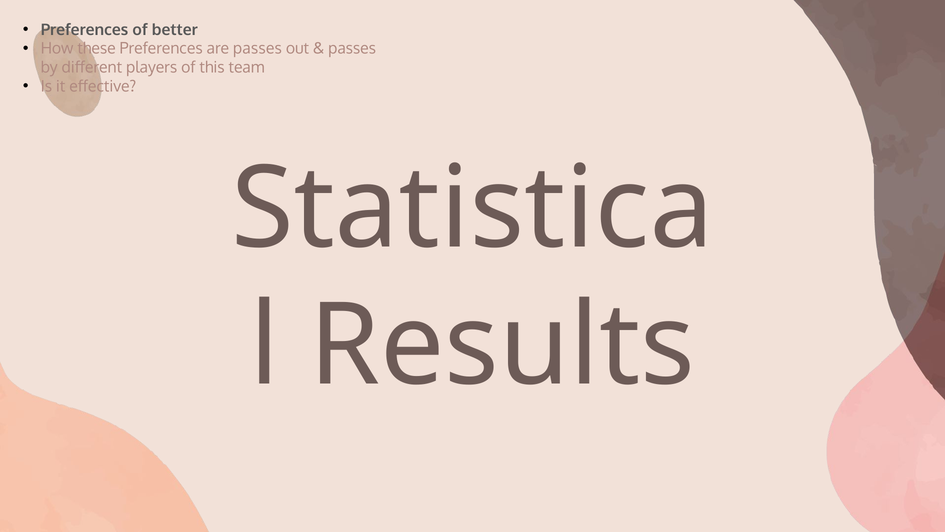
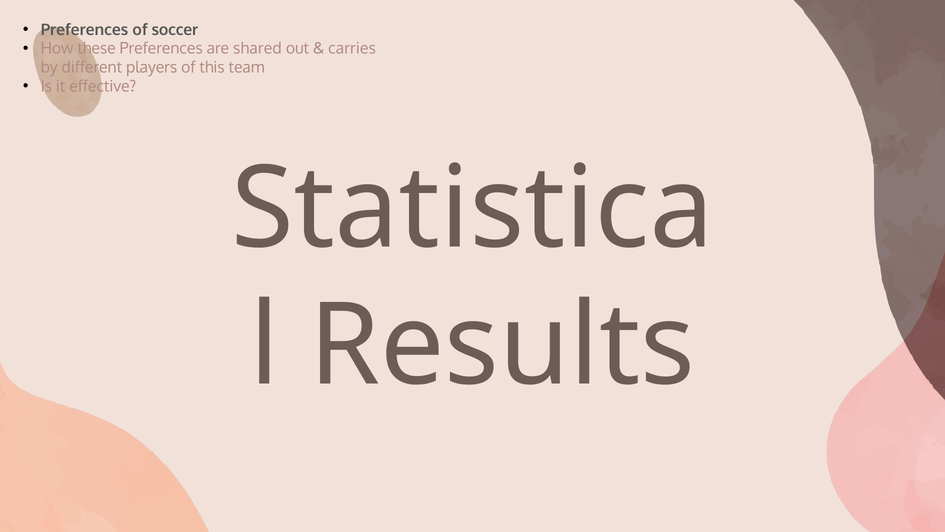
better: better -> soccer (175, 30)
are passes: passes -> shared (257, 49)
passes: passes -> carries (352, 49)
